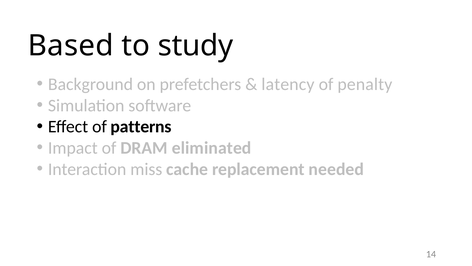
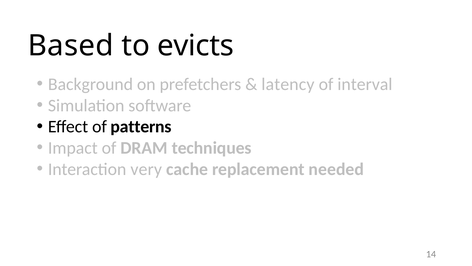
study: study -> evicts (196, 45)
penalty: penalty -> interval (365, 84)
eliminated: eliminated -> techniques (212, 148)
miss: miss -> very (146, 169)
